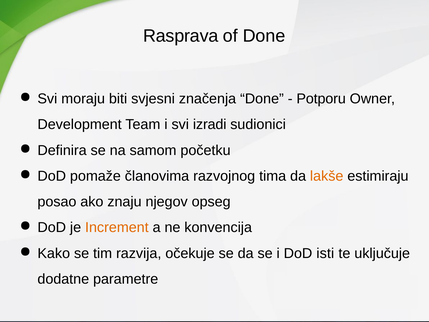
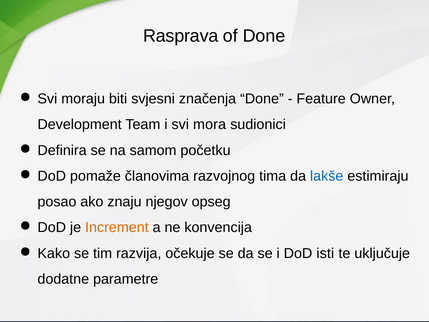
Potporu: Potporu -> Feature (321, 99)
izradi: izradi -> mora (210, 124)
lakše colour: orange -> blue (327, 176)
